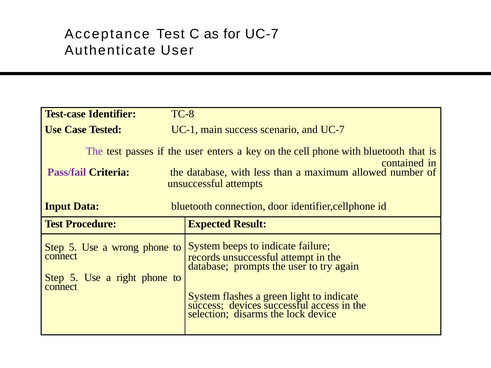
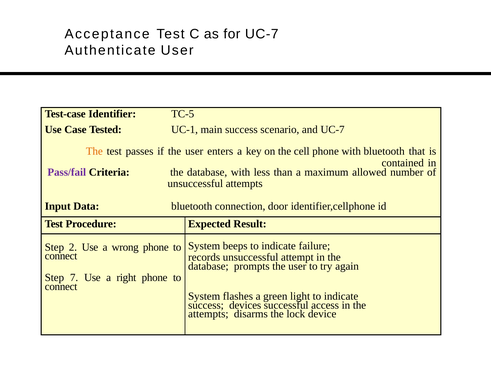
TC-8: TC-8 -> TC-5 (183, 114)
The colour: purple -> orange (94, 151)
5: 5 -> 2 (73, 247)
5: 5 -> 7 (74, 278)
selection: selection -> attempts (208, 314)
